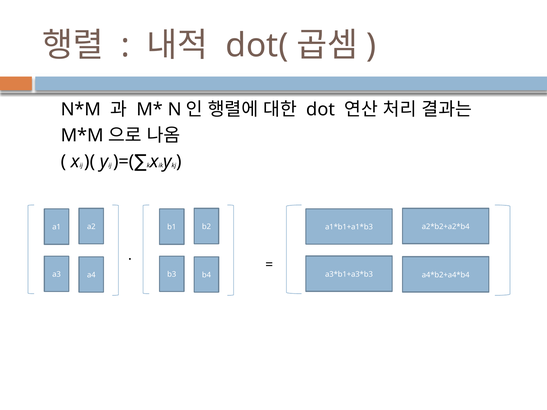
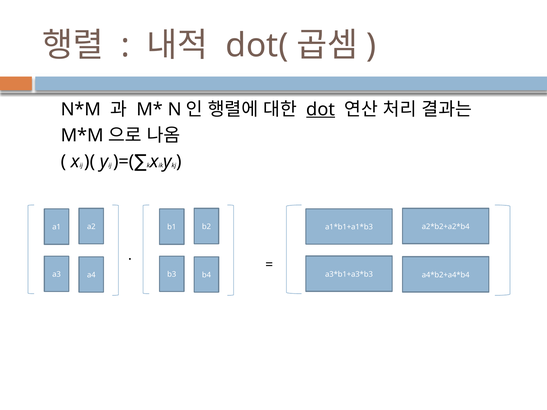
dot underline: none -> present (321, 109)
